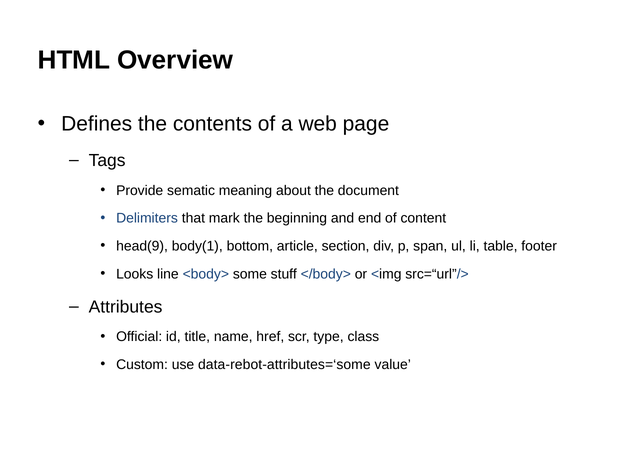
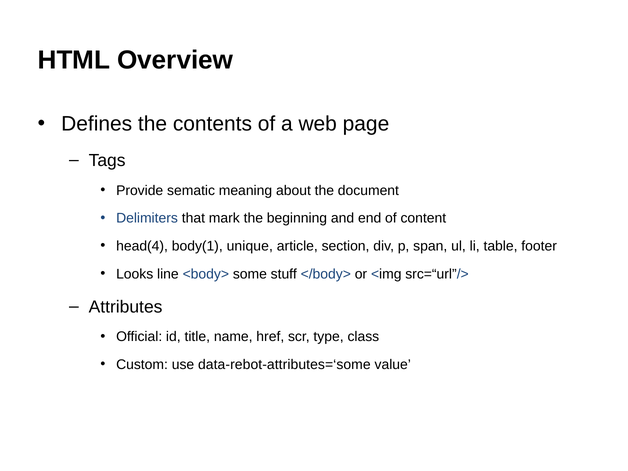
head(9: head(9 -> head(4 (142, 246)
bottom: bottom -> unique (250, 246)
